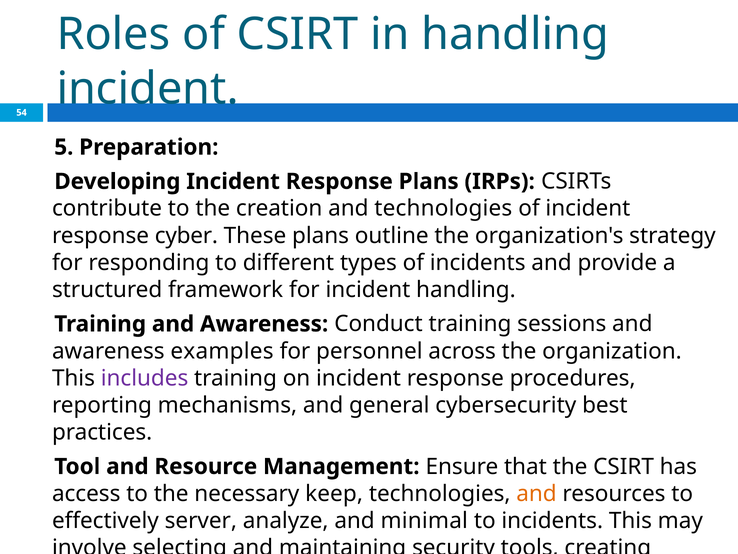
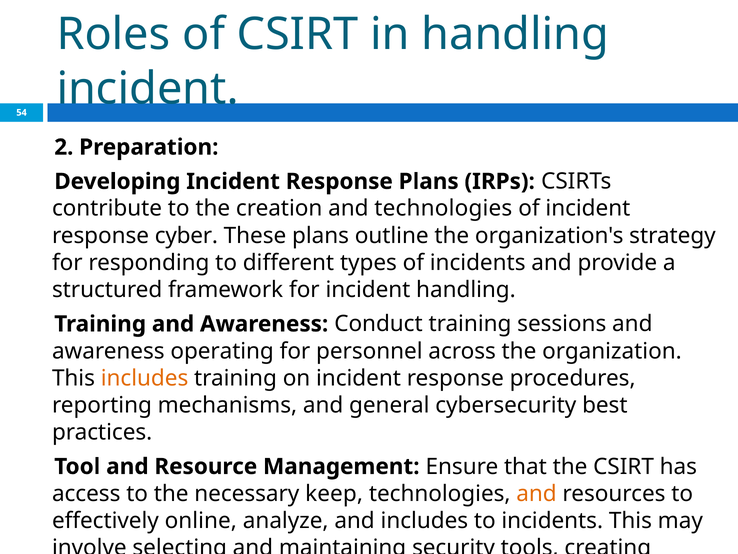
5: 5 -> 2 (64, 147)
examples: examples -> operating (222, 351)
includes colour: purple -> orange (145, 378)
server: server -> online (201, 520)
and minimal: minimal -> includes (424, 520)
